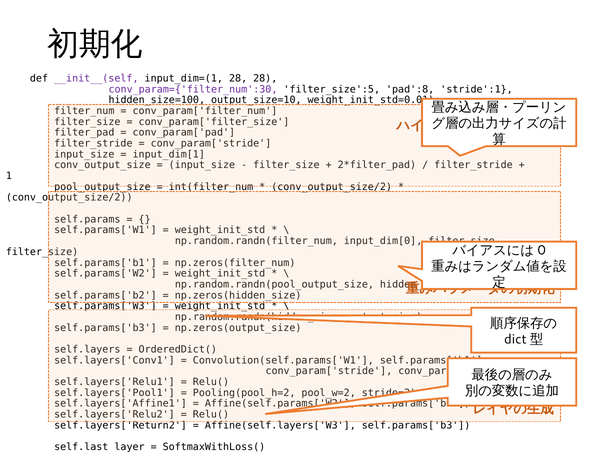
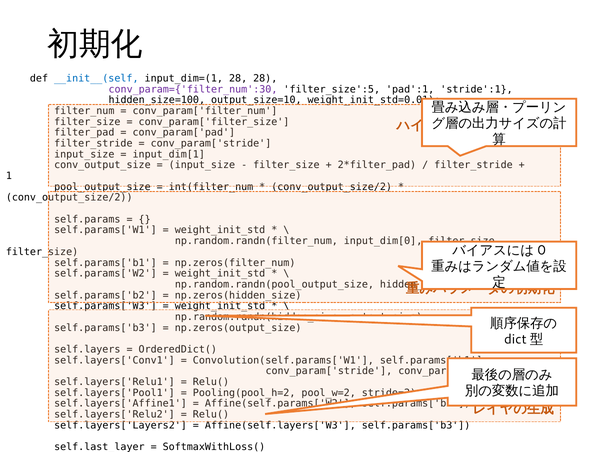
__init__(self colour: purple -> blue (96, 78)
pad':8: pad':8 -> pad':1 (410, 89)
self.layers['Return2: self.layers['Return2 -> self.layers['Layers2 (121, 425)
